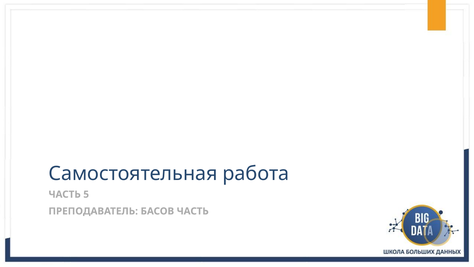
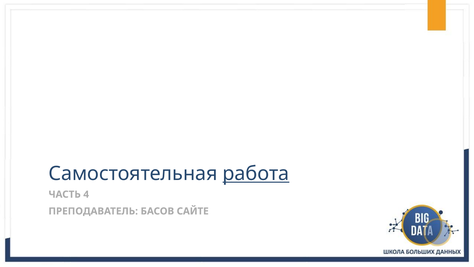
работа underline: none -> present (256, 174)
5: 5 -> 4 (86, 195)
БАСОВ ЧАСТЬ: ЧАСТЬ -> САЙТЕ (193, 211)
